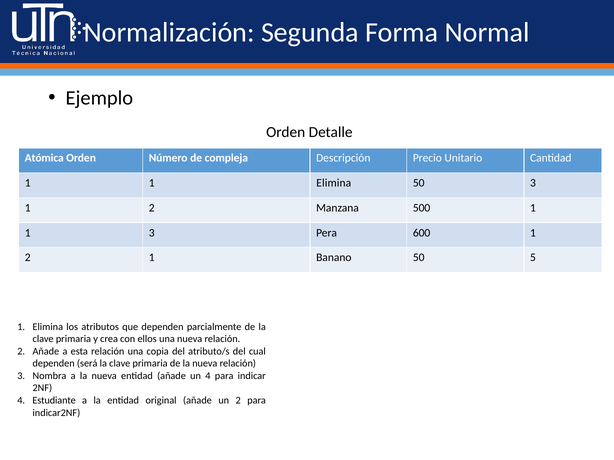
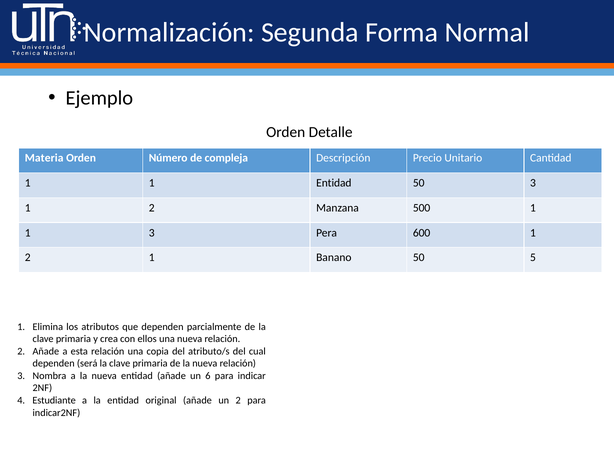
Atómica: Atómica -> Materia (44, 158)
1 1 Elimina: Elimina -> Entidad (334, 183)
un 4: 4 -> 6 (208, 376)
